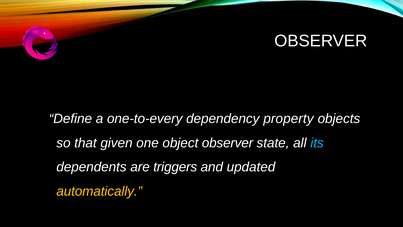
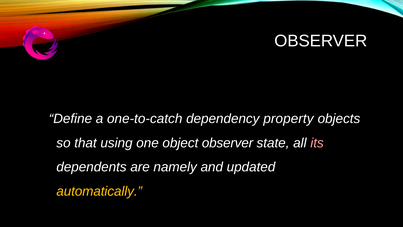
one-to-every: one-to-every -> one-to-catch (145, 119)
given: given -> using (116, 143)
its colour: light blue -> pink (317, 143)
triggers: triggers -> namely (175, 167)
